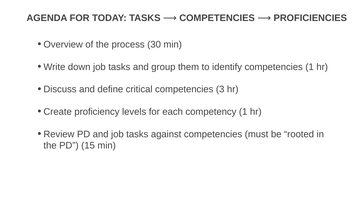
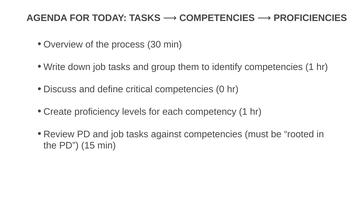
3: 3 -> 0 (220, 89)
